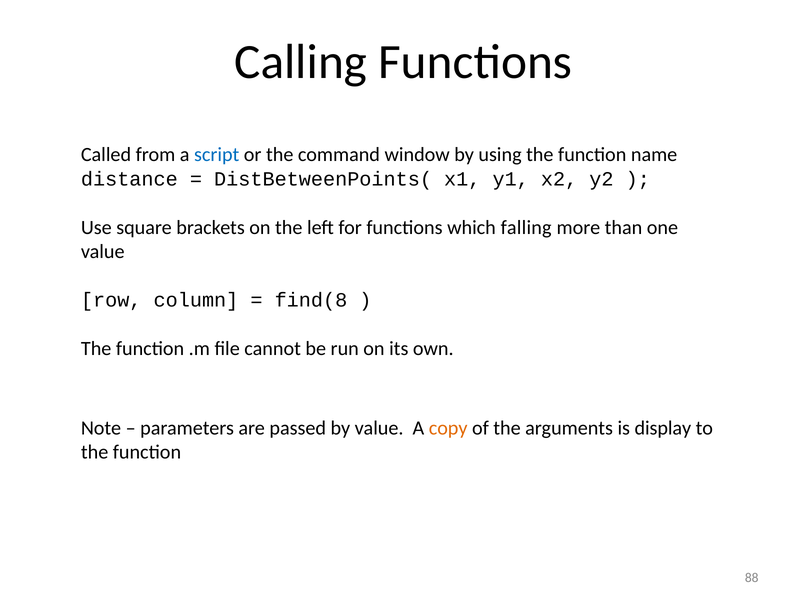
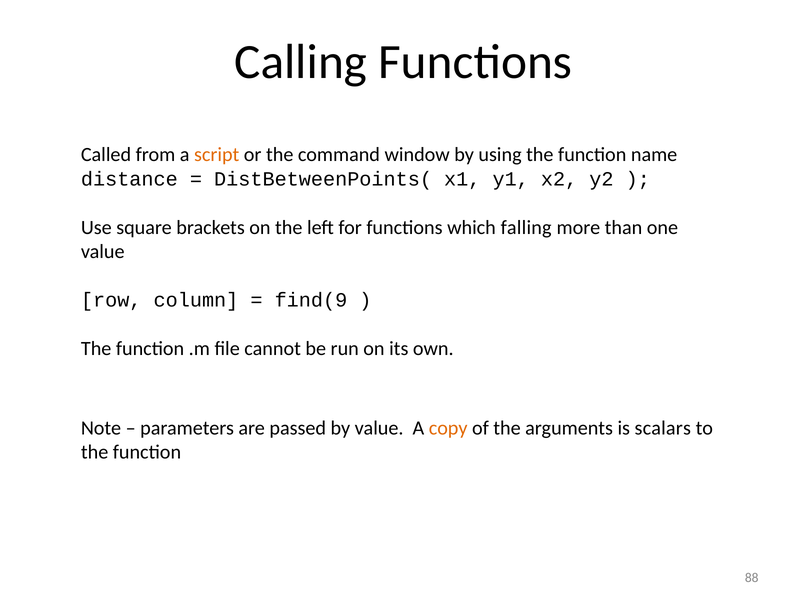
script colour: blue -> orange (217, 155)
find(8: find(8 -> find(9 (311, 300)
display: display -> scalars (663, 428)
